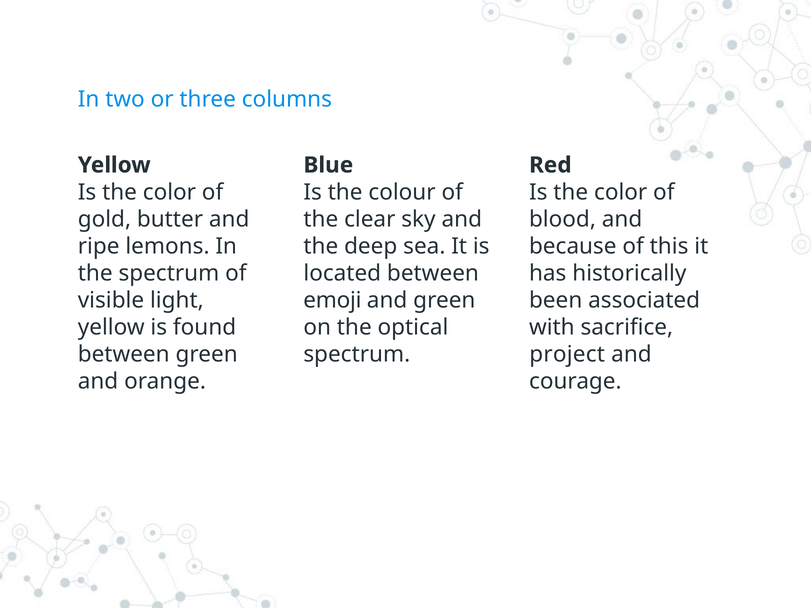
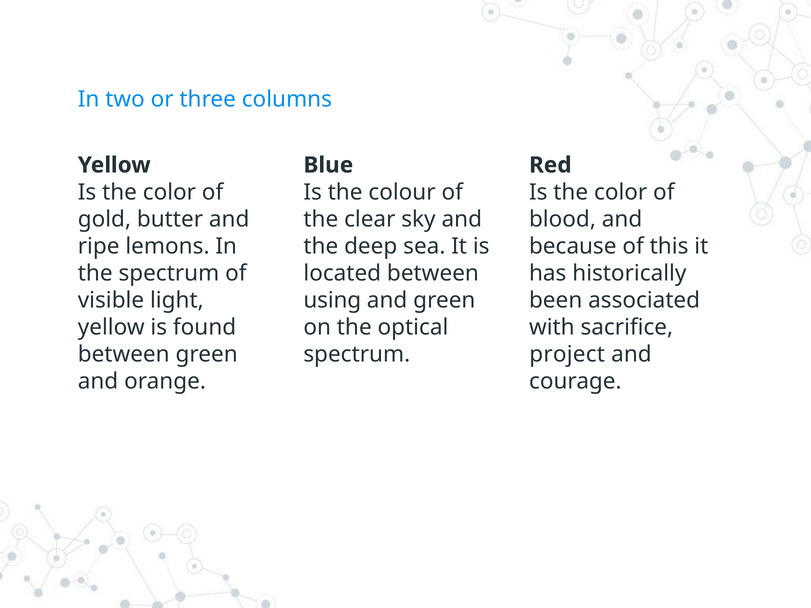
emoji: emoji -> using (332, 300)
